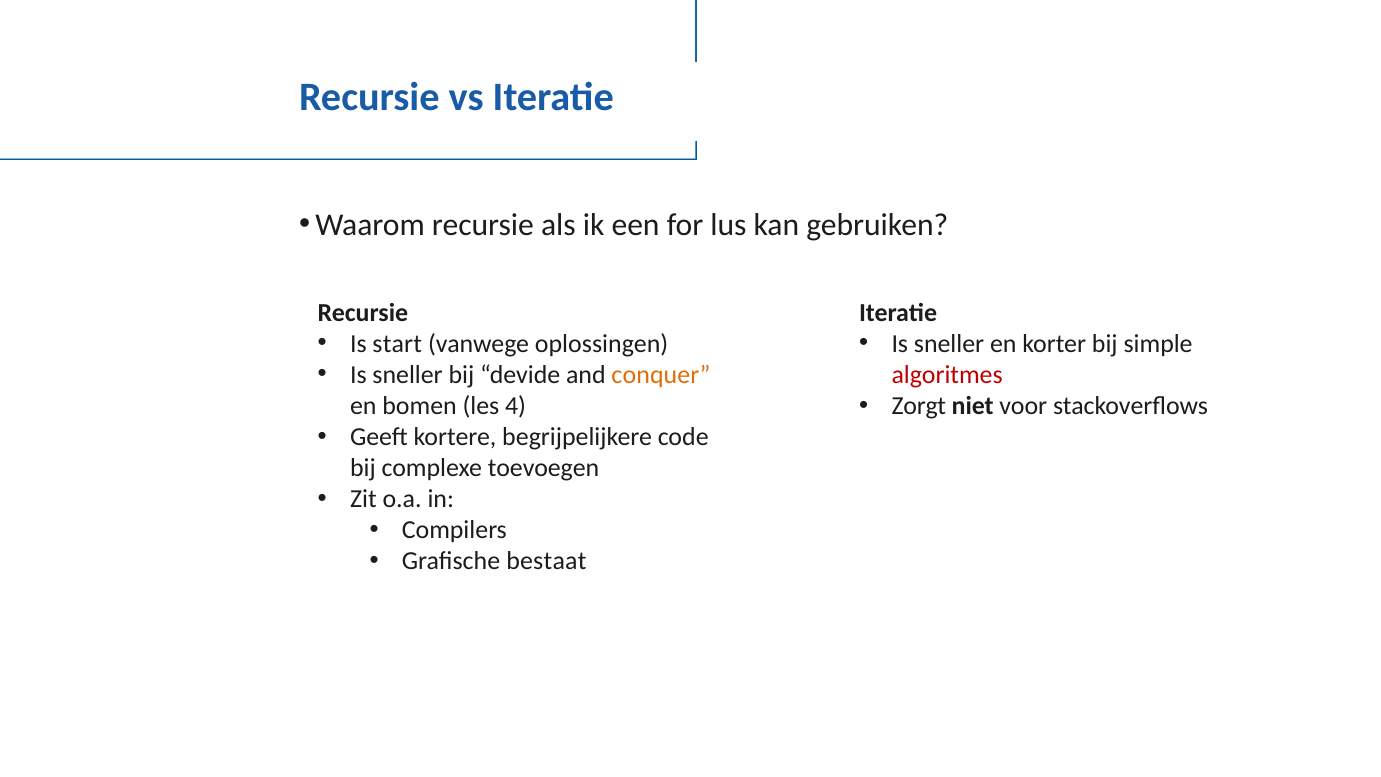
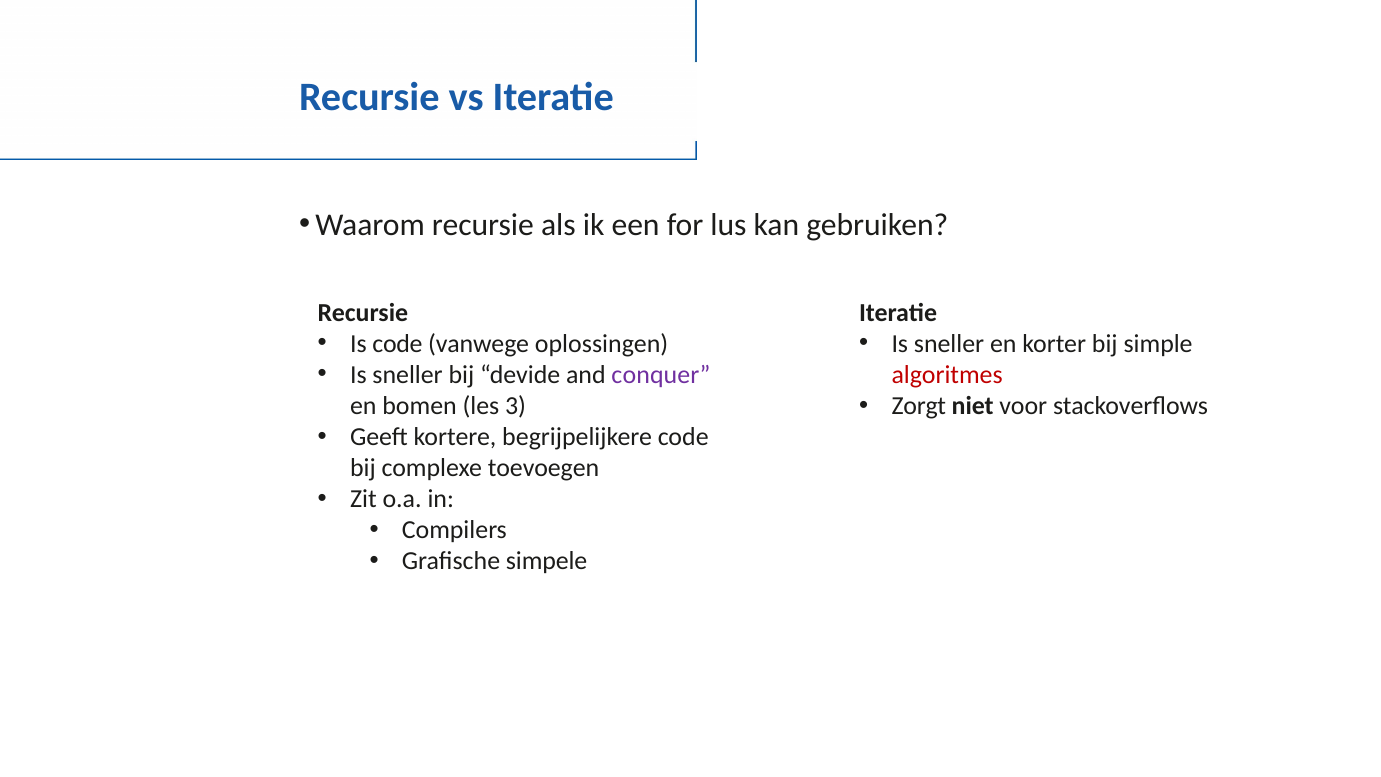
Is start: start -> code (397, 344)
conquer colour: orange -> purple (661, 375)
4: 4 -> 3 (516, 406)
bestaat: bestaat -> simpele (547, 561)
